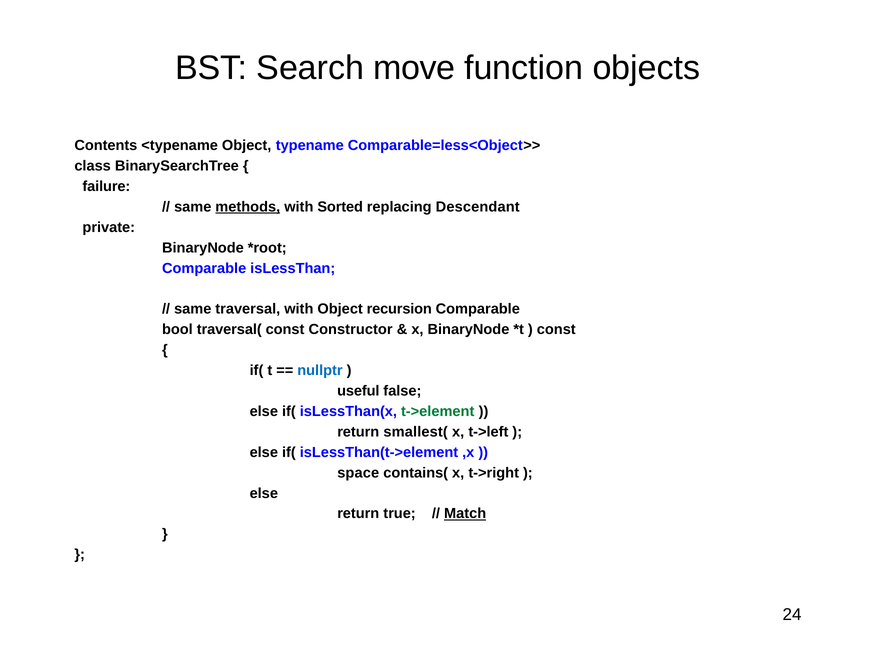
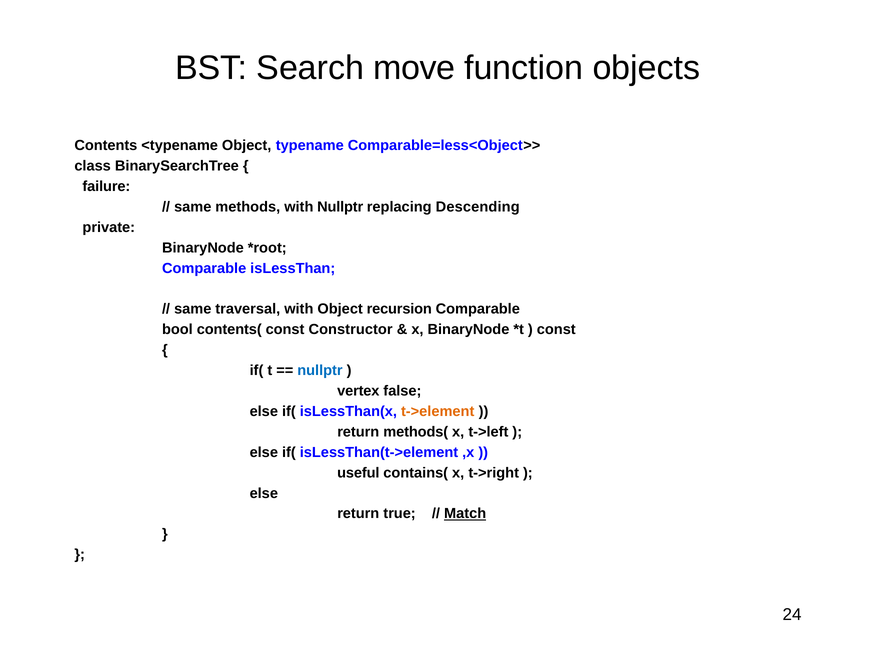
methods underline: present -> none (248, 207)
with Sorted: Sorted -> Nullptr (340, 207)
Descendant: Descendant -> Descending (478, 207)
traversal(: traversal( -> contents( (229, 330)
useful: useful -> vertex (358, 391)
t->element colour: green -> orange (438, 411)
smallest(: smallest( -> methods( (416, 432)
space: space -> useful (358, 473)
